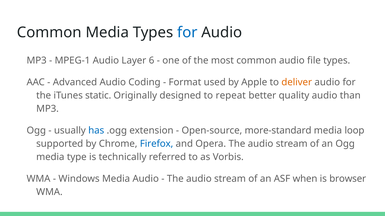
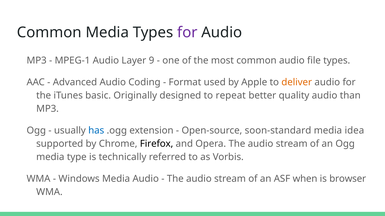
for colour: blue -> purple (187, 33)
6: 6 -> 9 (152, 61)
static: static -> basic (98, 96)
more-standard: more-standard -> soon-standard (278, 131)
loop: loop -> idea (354, 131)
Firefox colour: blue -> black (157, 144)
